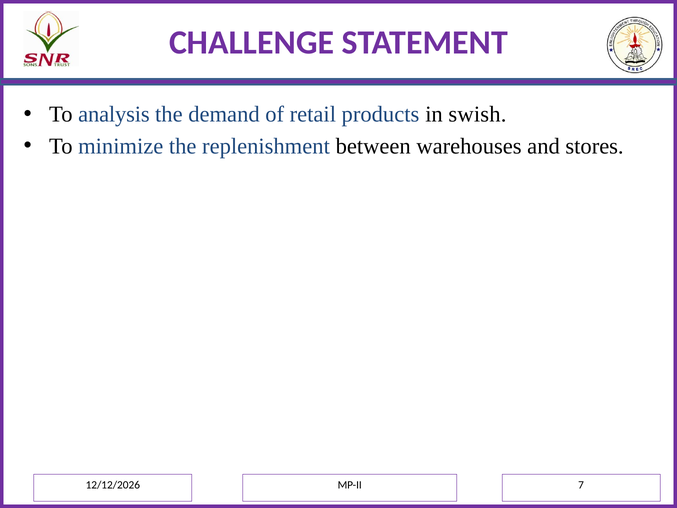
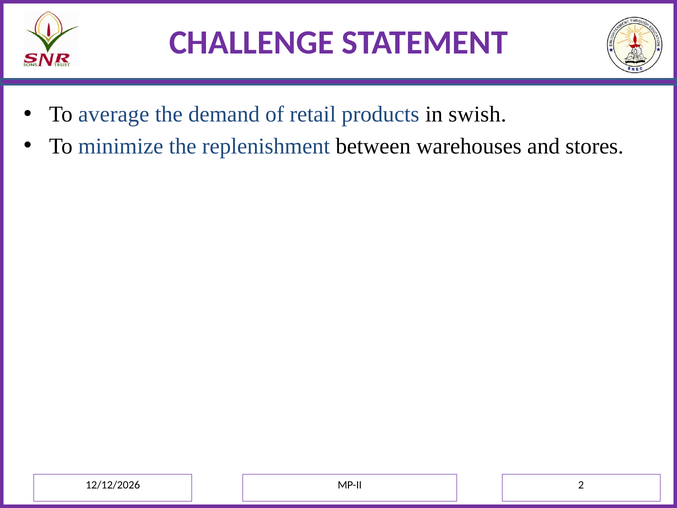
analysis: analysis -> average (114, 114)
7: 7 -> 2 (581, 485)
